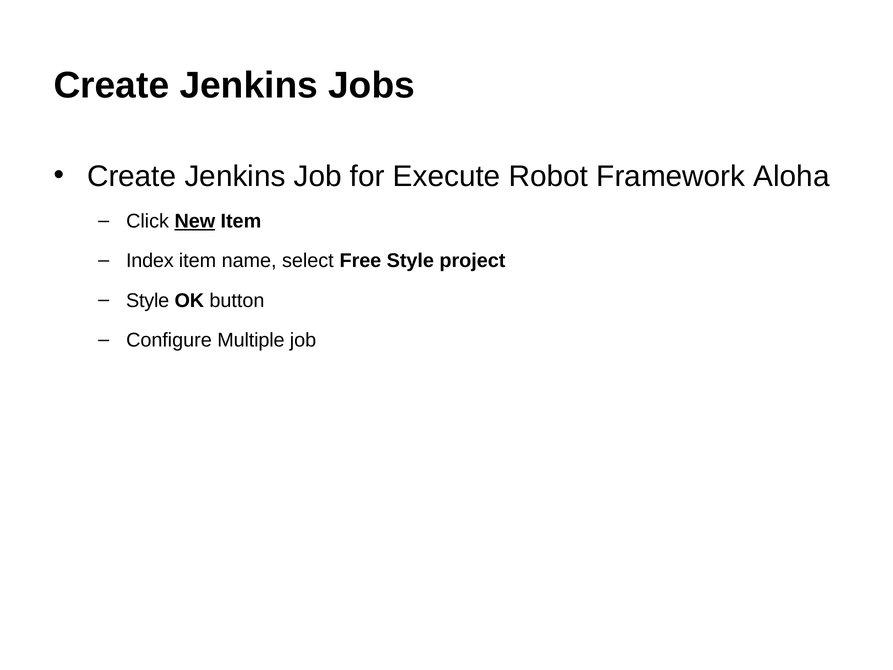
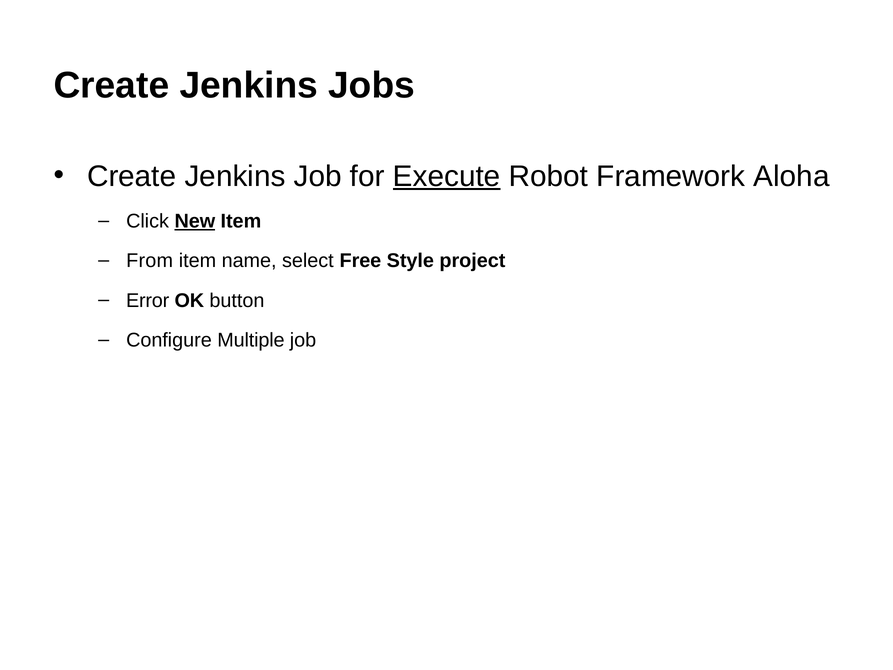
Execute underline: none -> present (447, 176)
Index: Index -> From (150, 261)
Style: Style -> Error (148, 300)
